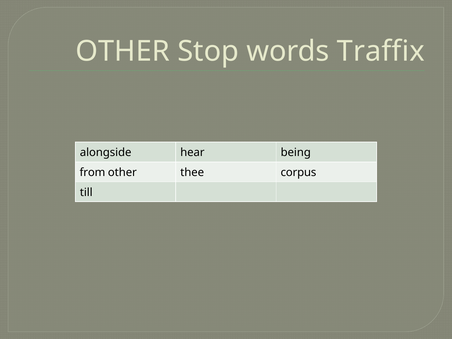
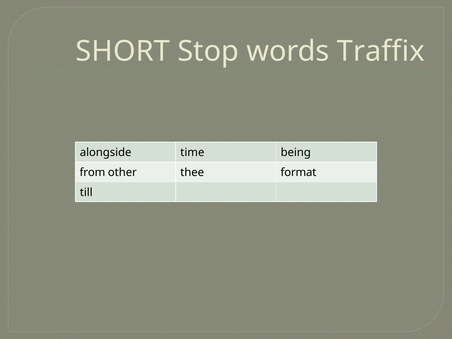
OTHER: OTHER -> SHORT (123, 51)
hear: hear -> time (192, 153)
corpus: corpus -> format (298, 172)
